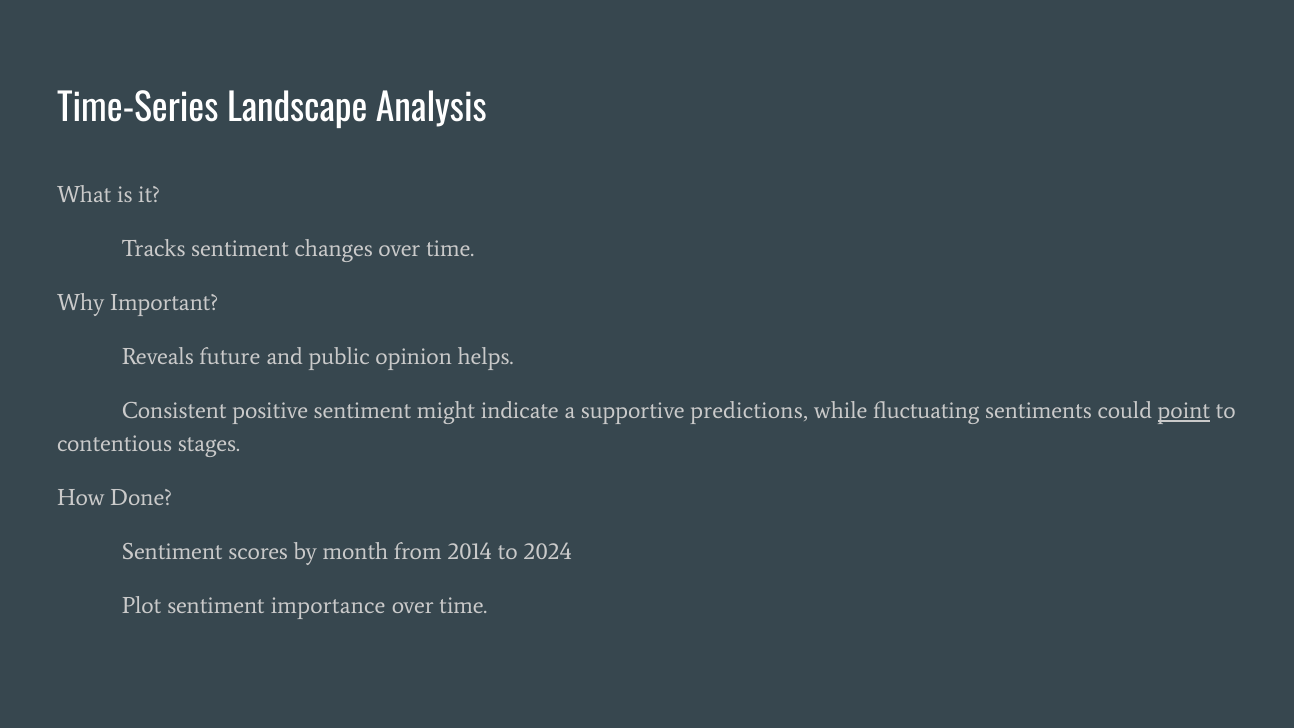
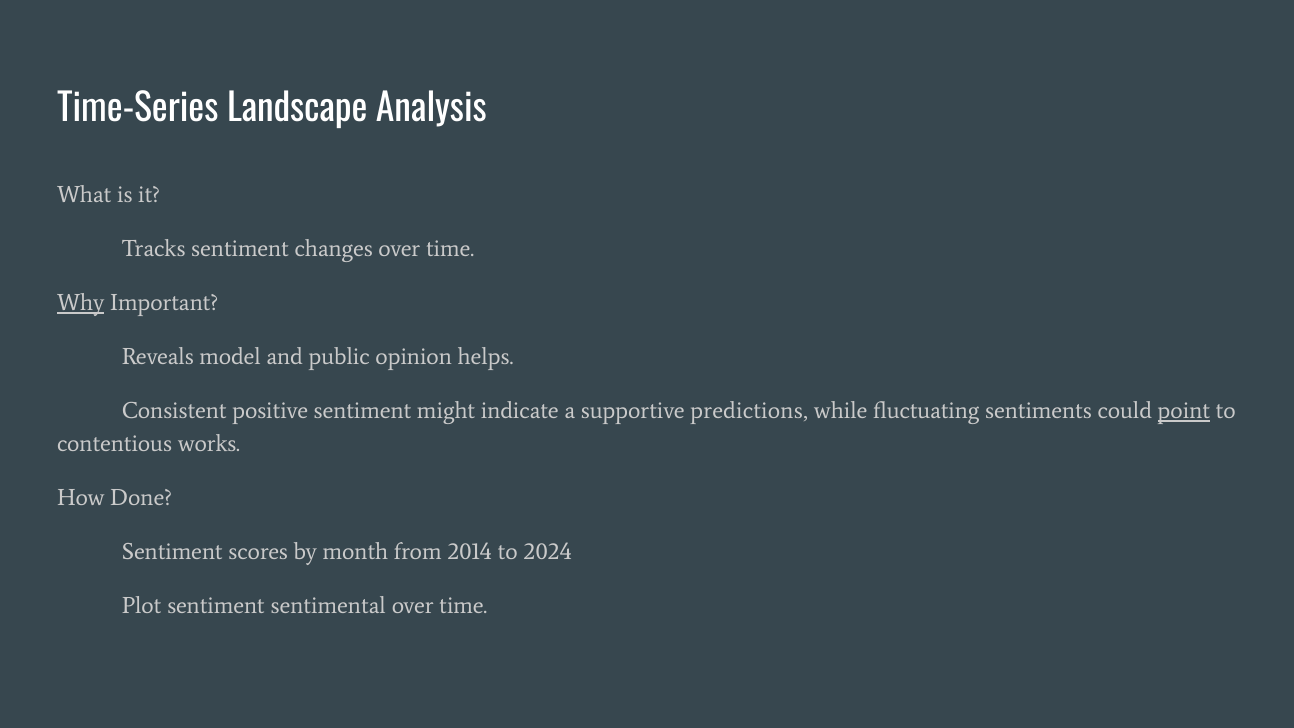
Why underline: none -> present (81, 303)
future: future -> model (230, 357)
stages: stages -> works (209, 443)
importance: importance -> sentimental (328, 606)
